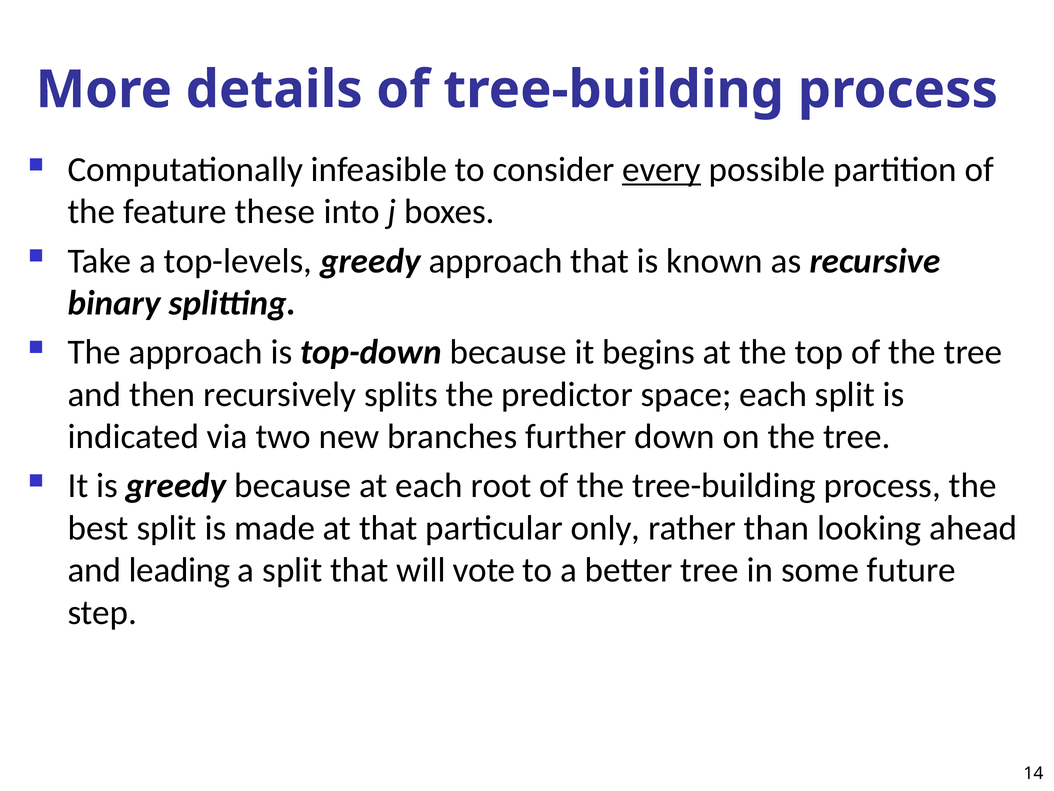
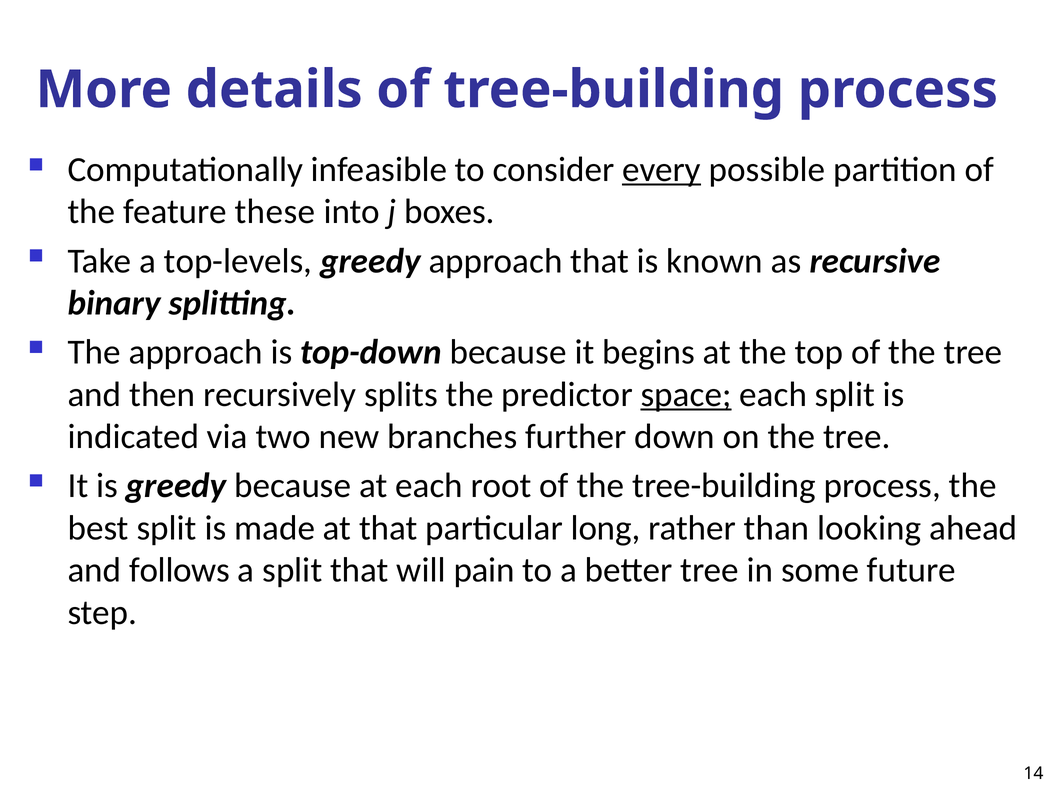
space underline: none -> present (686, 394)
only: only -> long (606, 528)
leading: leading -> follows (180, 570)
vote: vote -> pain (484, 570)
